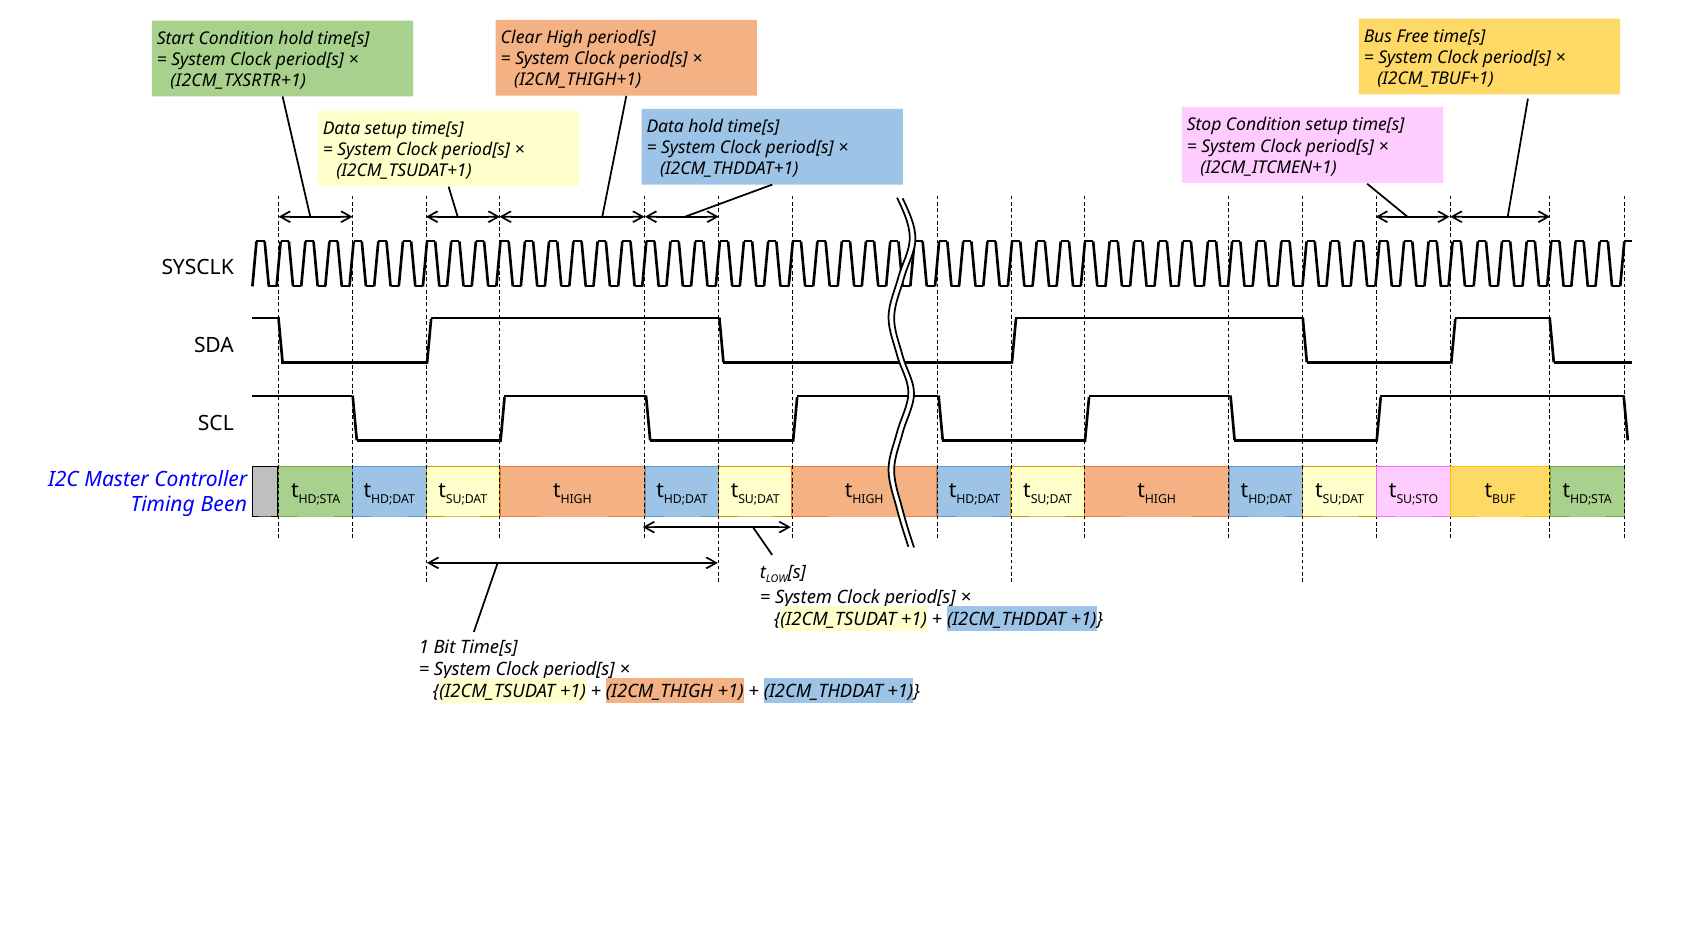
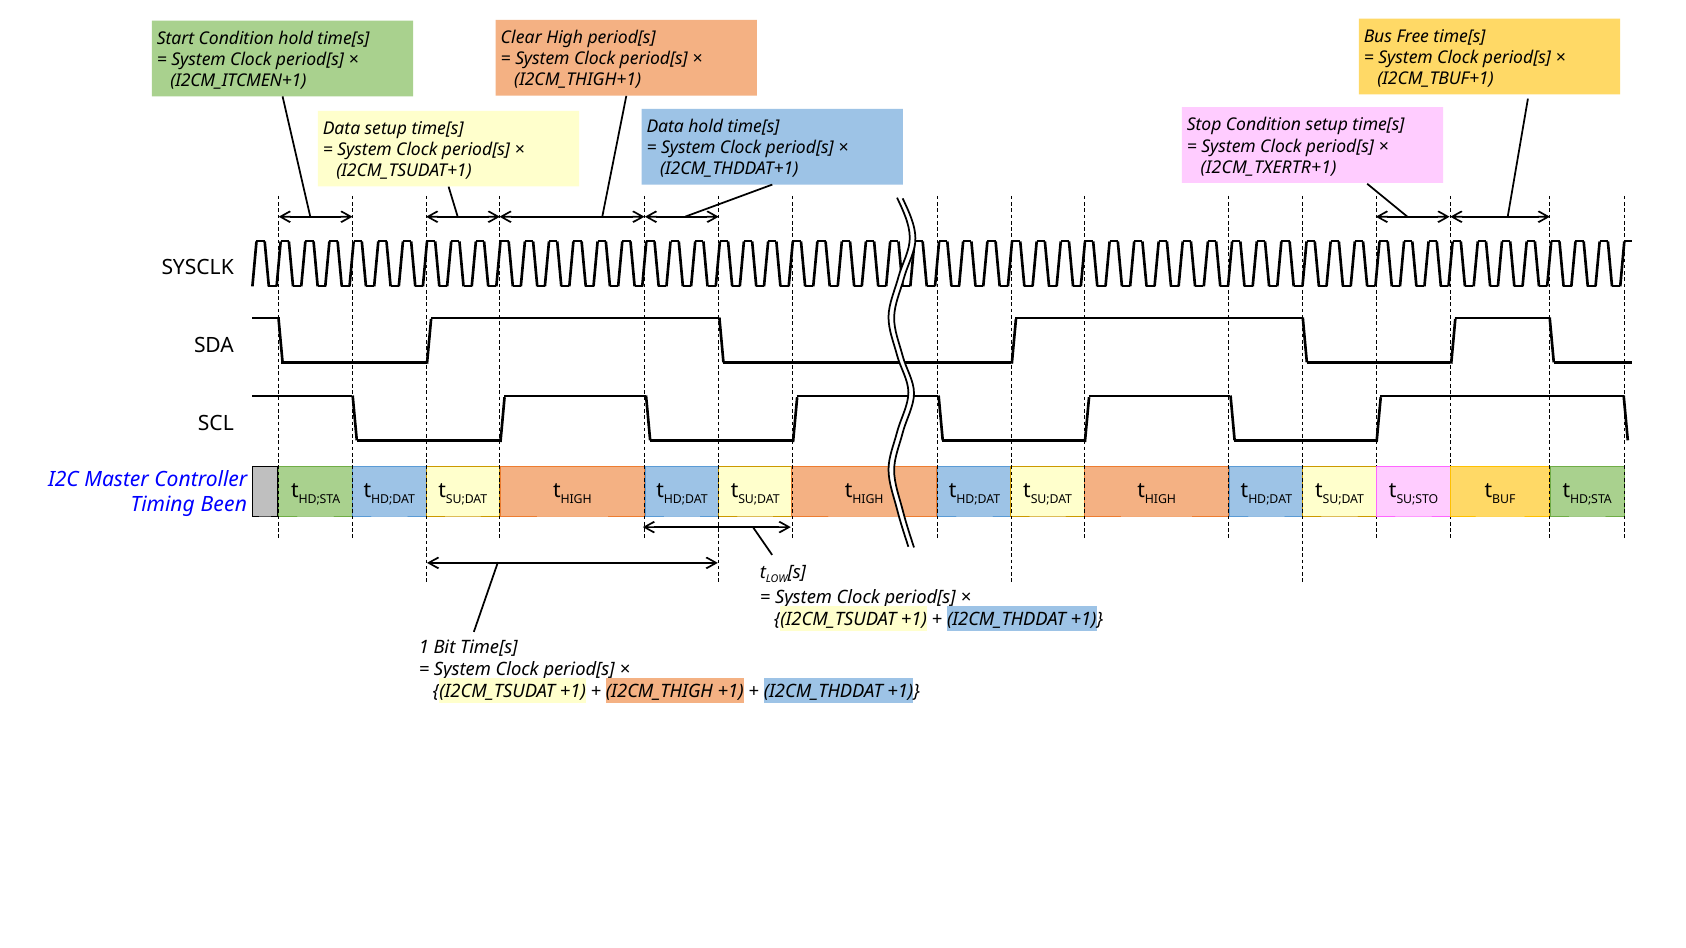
I2CM_TXSRTR+1: I2CM_TXSRTR+1 -> I2CM_ITCMEN+1 (238, 81)
I2CM_ITCMEN+1: I2CM_ITCMEN+1 -> I2CM_TXERTR+1 (1268, 167)
